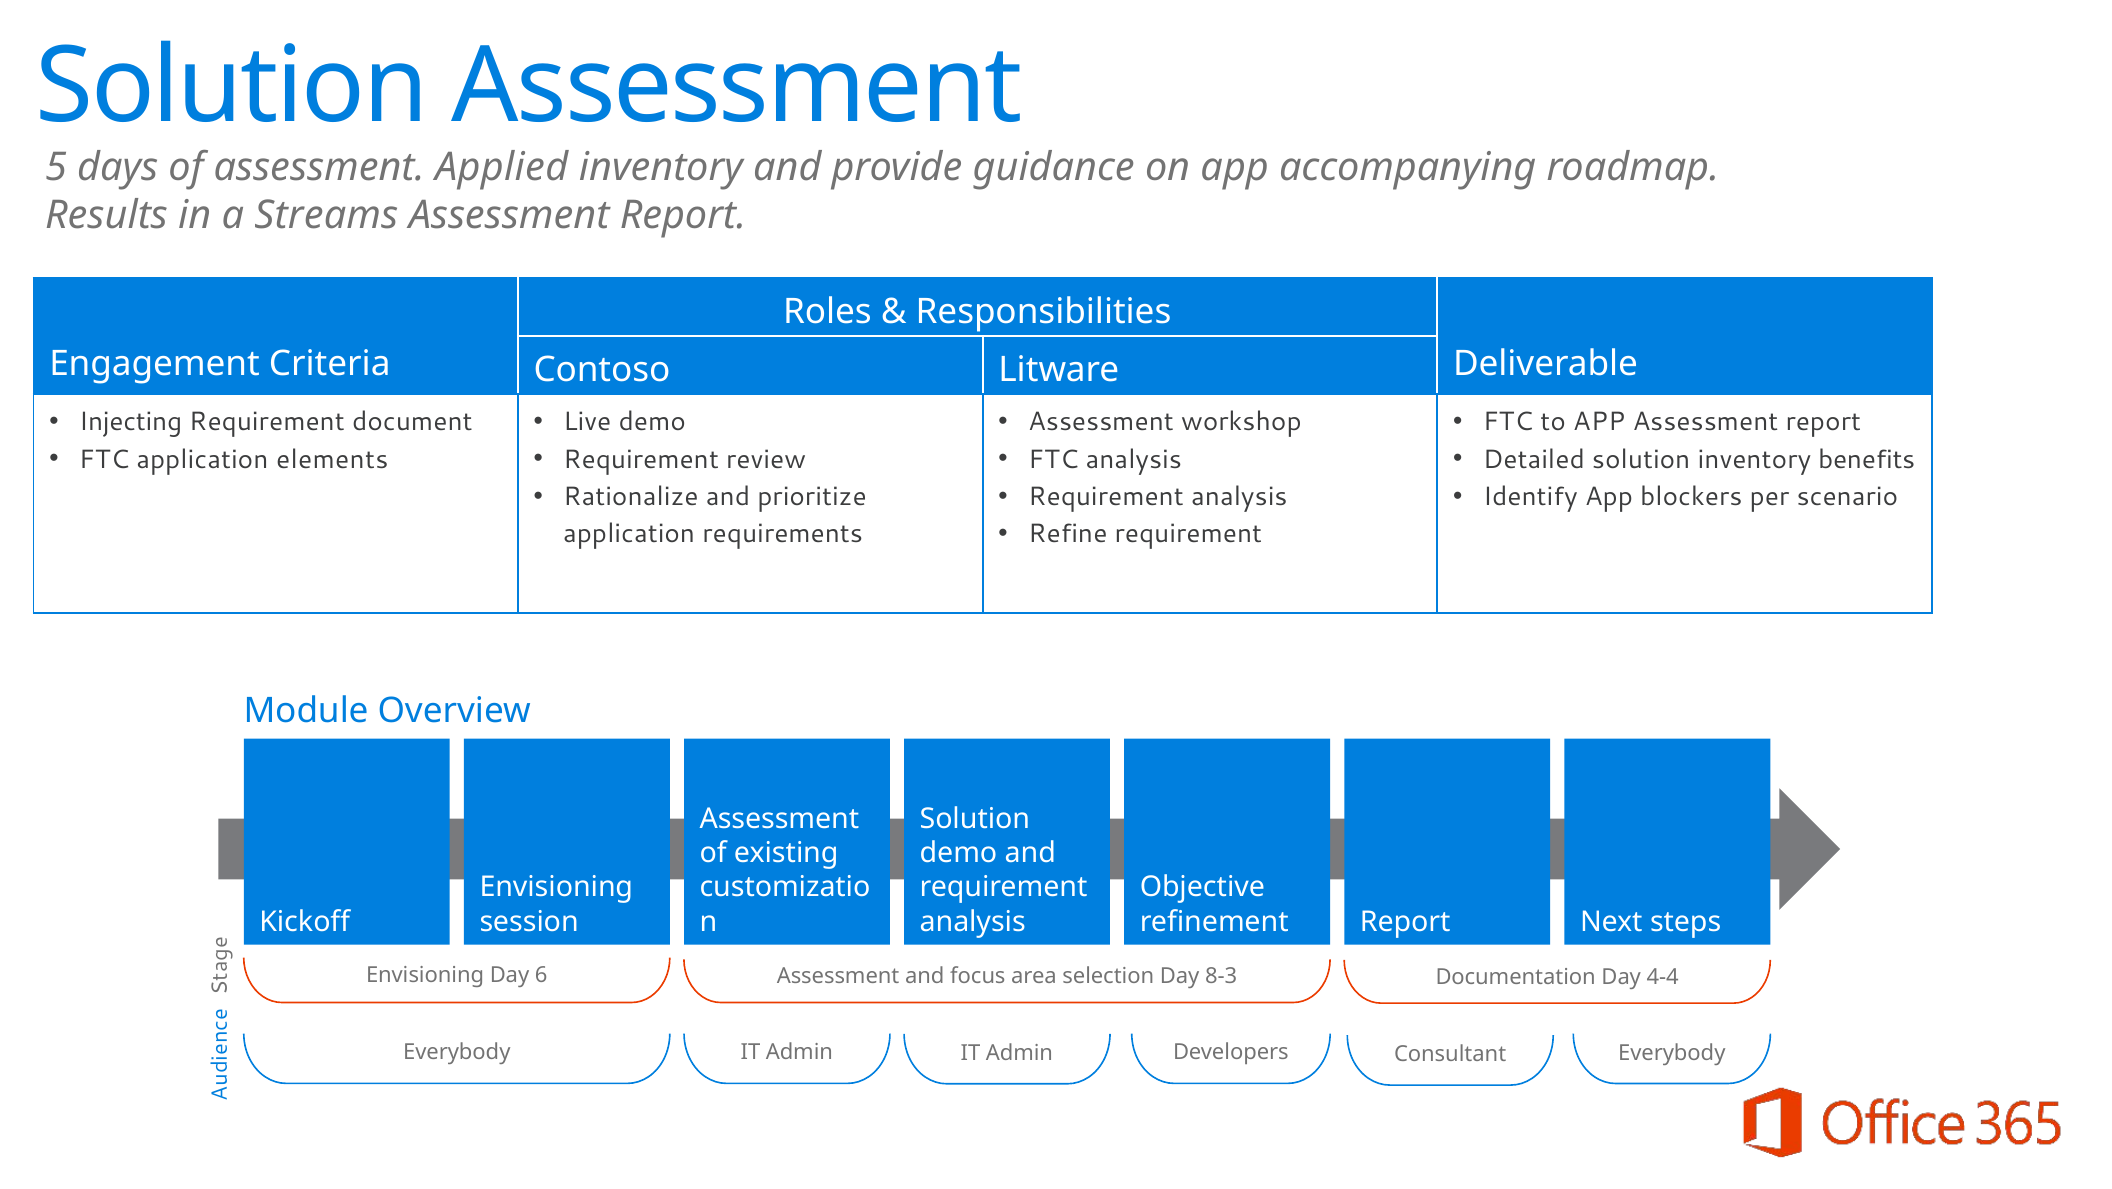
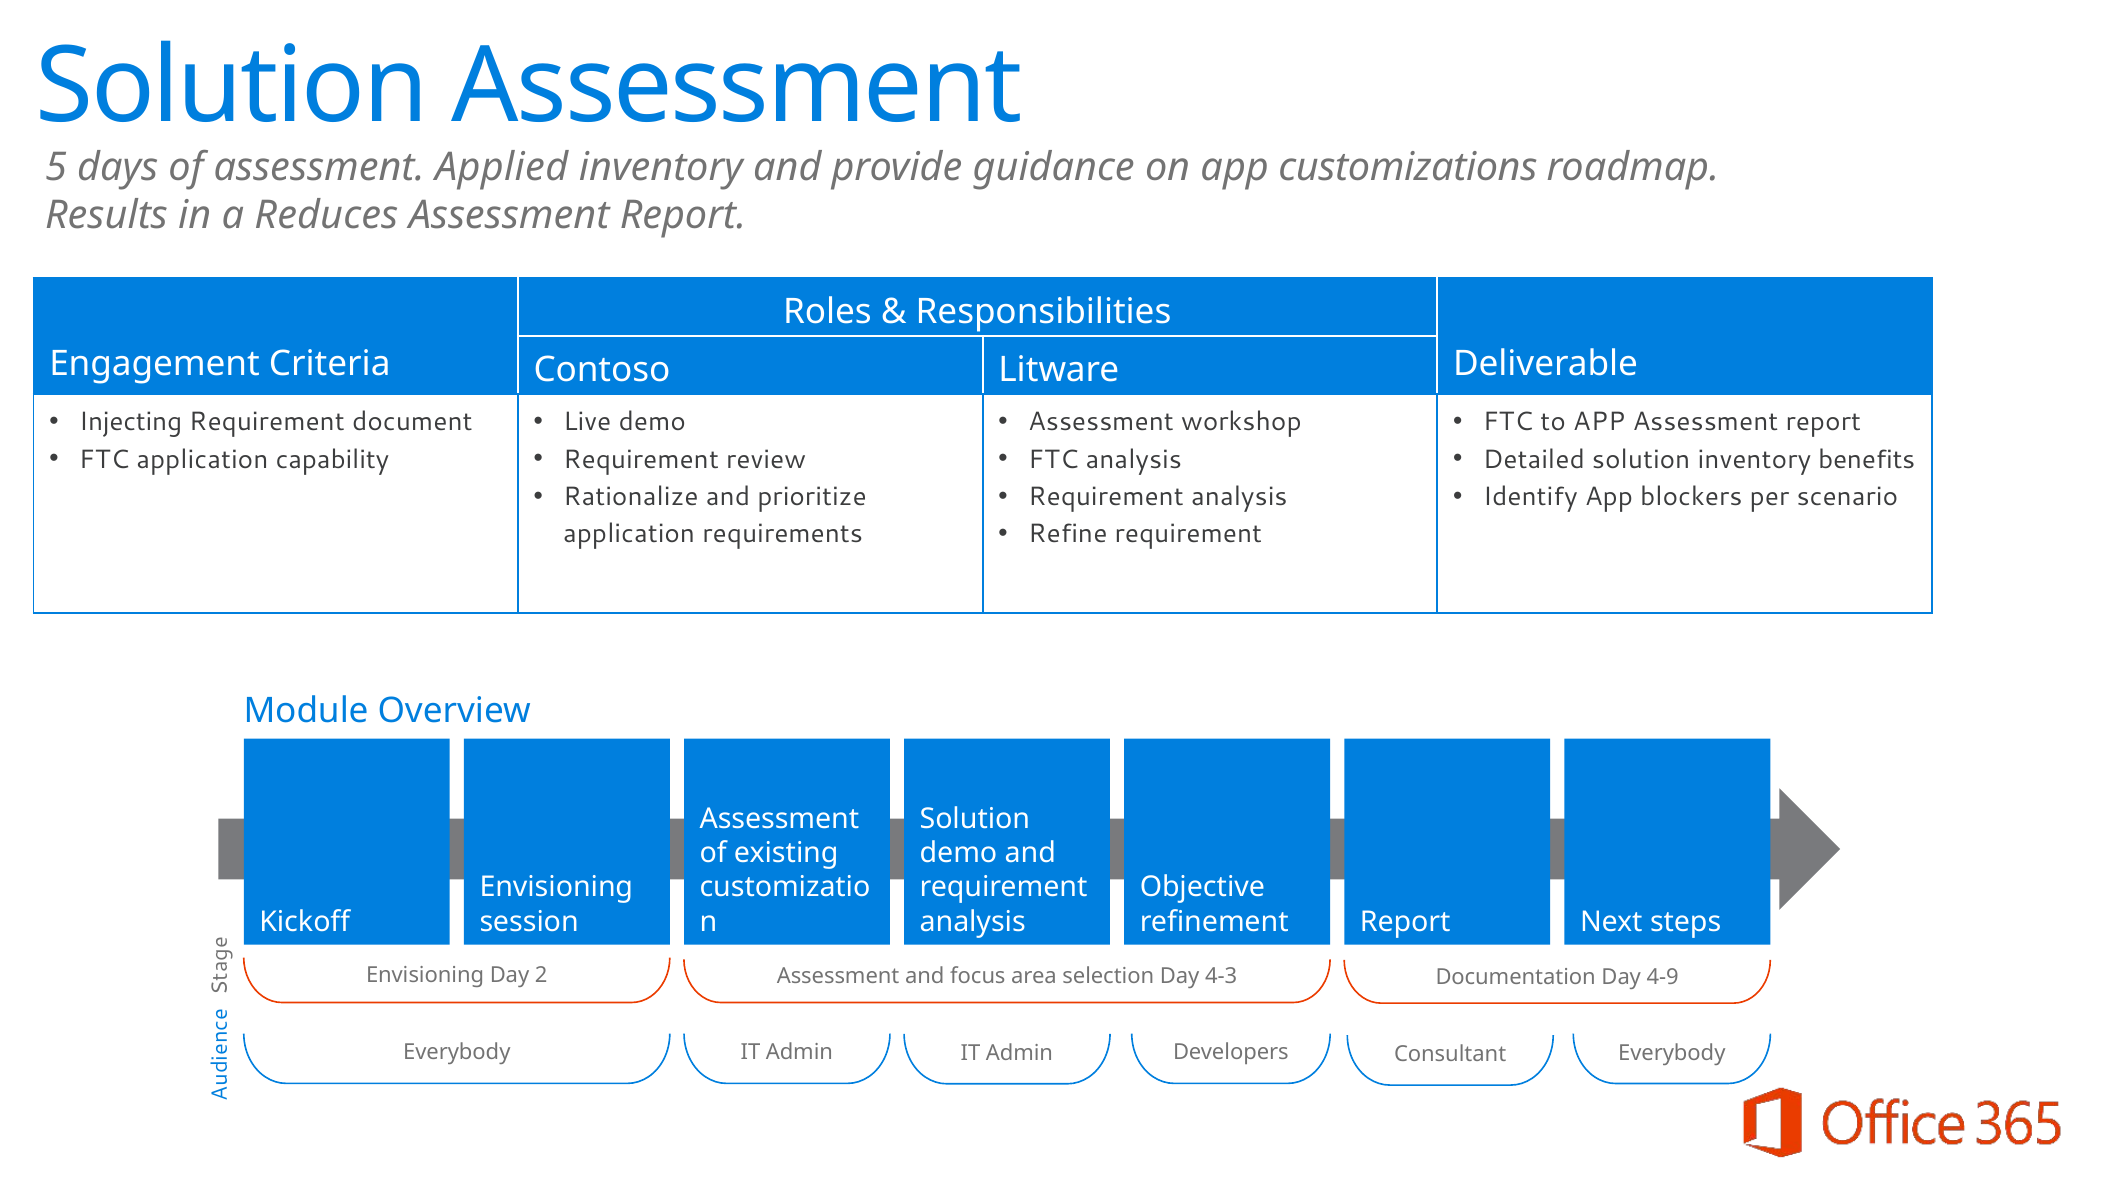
accompanying: accompanying -> customizations (1408, 168)
Streams: Streams -> Reduces (326, 215)
elements: elements -> capability (332, 459)
6: 6 -> 2 (541, 975)
8-3: 8-3 -> 4-3 (1221, 976)
4-4: 4-4 -> 4-9 (1663, 976)
